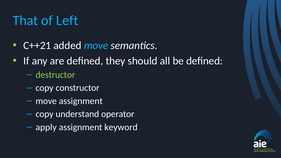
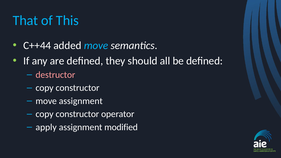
Left: Left -> This (67, 20)
C++21: C++21 -> C++44 (37, 46)
destructor colour: light green -> pink (55, 75)
understand: understand -> constructor (77, 114)
keyword: keyword -> modified (121, 127)
